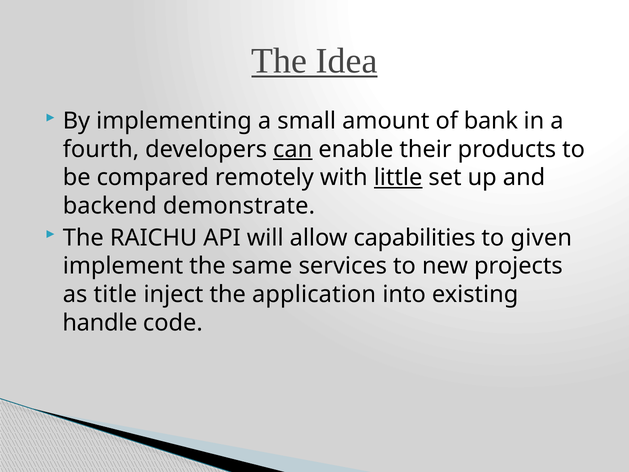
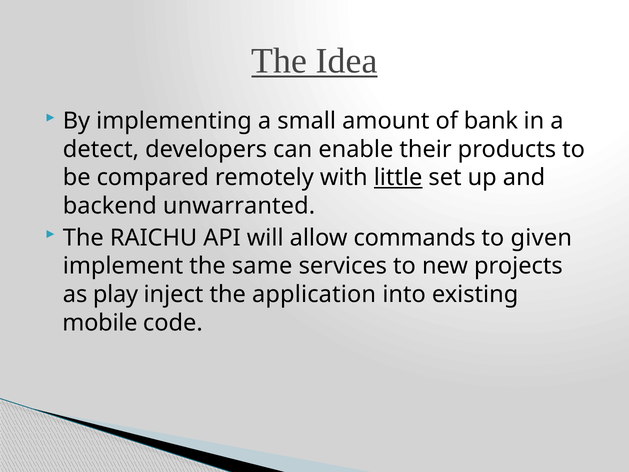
fourth: fourth -> detect (101, 149)
can underline: present -> none (293, 149)
demonstrate: demonstrate -> unwarranted (239, 206)
capabilities: capabilities -> commands (415, 238)
title: title -> play (116, 294)
handle: handle -> mobile (100, 323)
